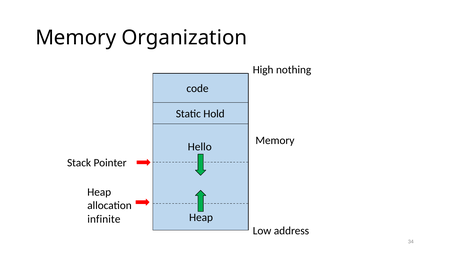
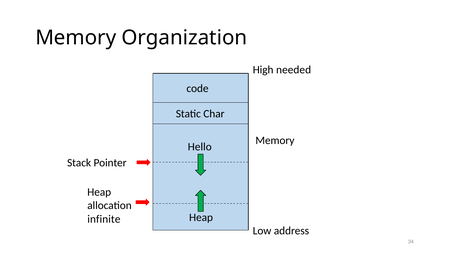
nothing: nothing -> needed (294, 70)
Hold: Hold -> Char (214, 114)
